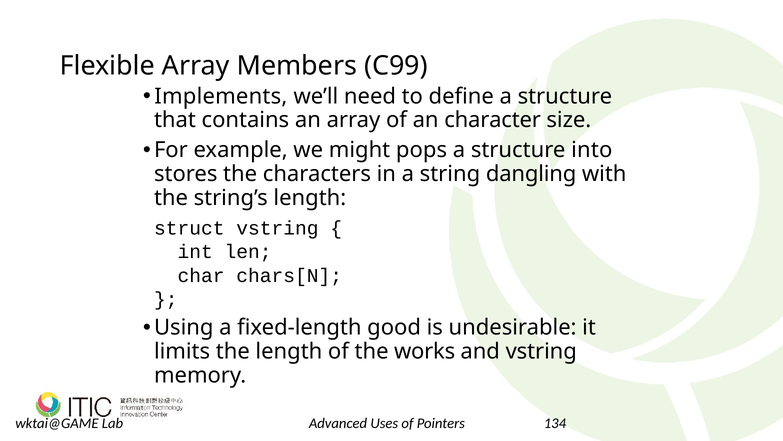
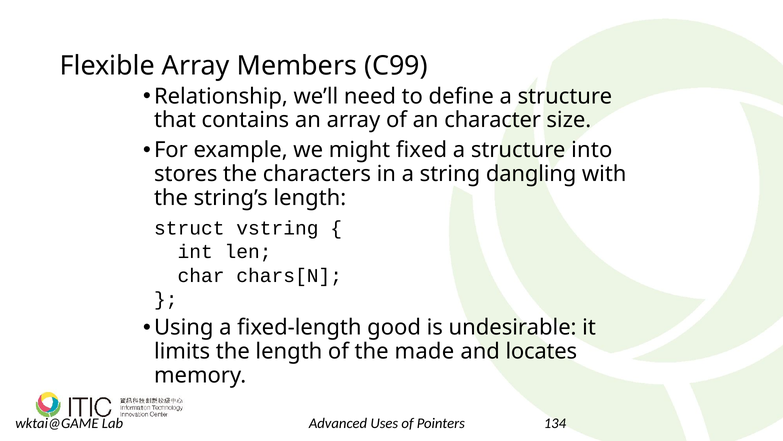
Implements: Implements -> Relationship (221, 96)
pops: pops -> fixed (421, 150)
works: works -> made (424, 351)
and vstring: vstring -> locates (541, 351)
